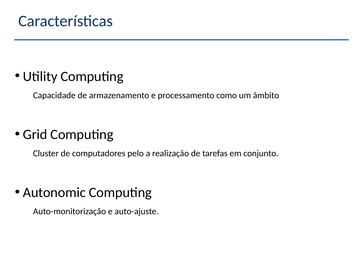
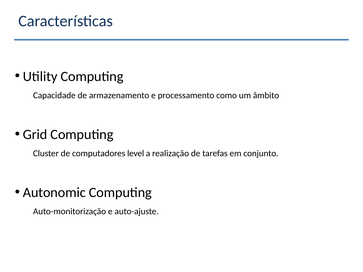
pelo: pelo -> level (136, 154)
